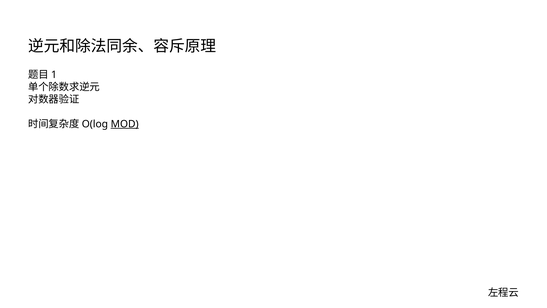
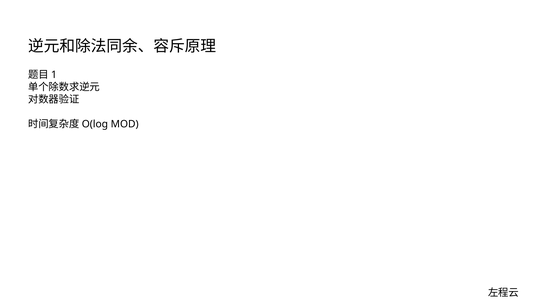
MOD underline: present -> none (125, 124)
